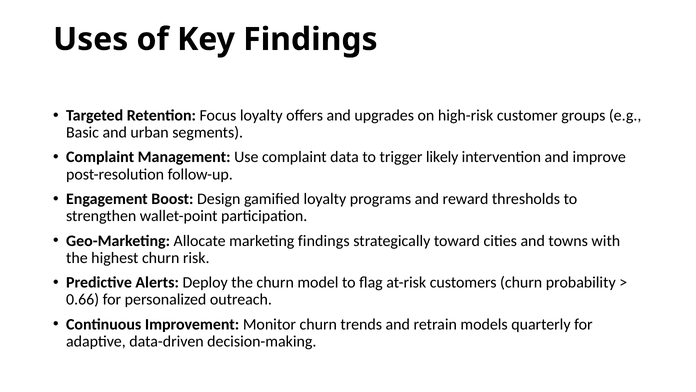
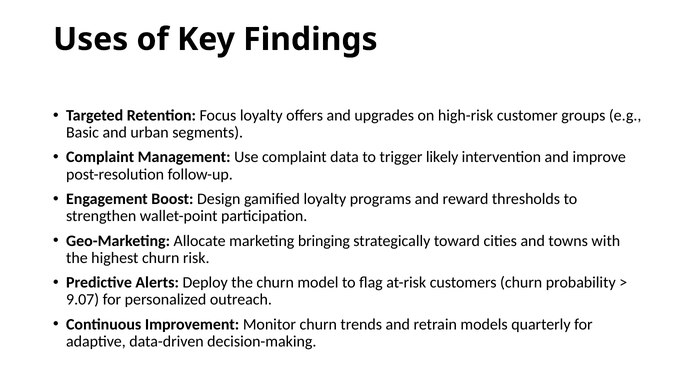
marketing findings: findings -> bringing (324, 240)
0.66: 0.66 -> 9.07 (83, 299)
